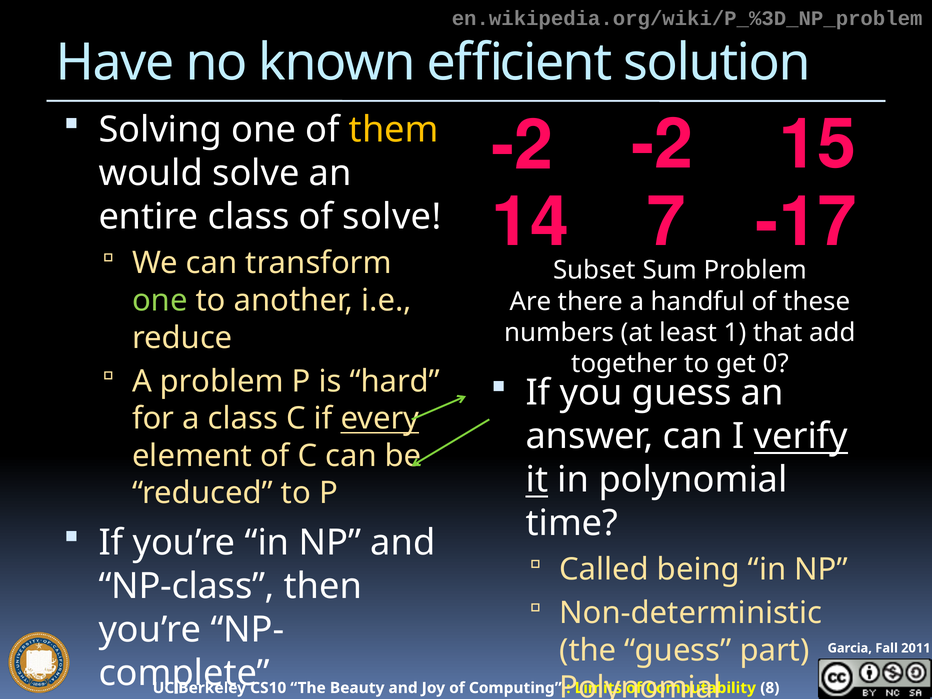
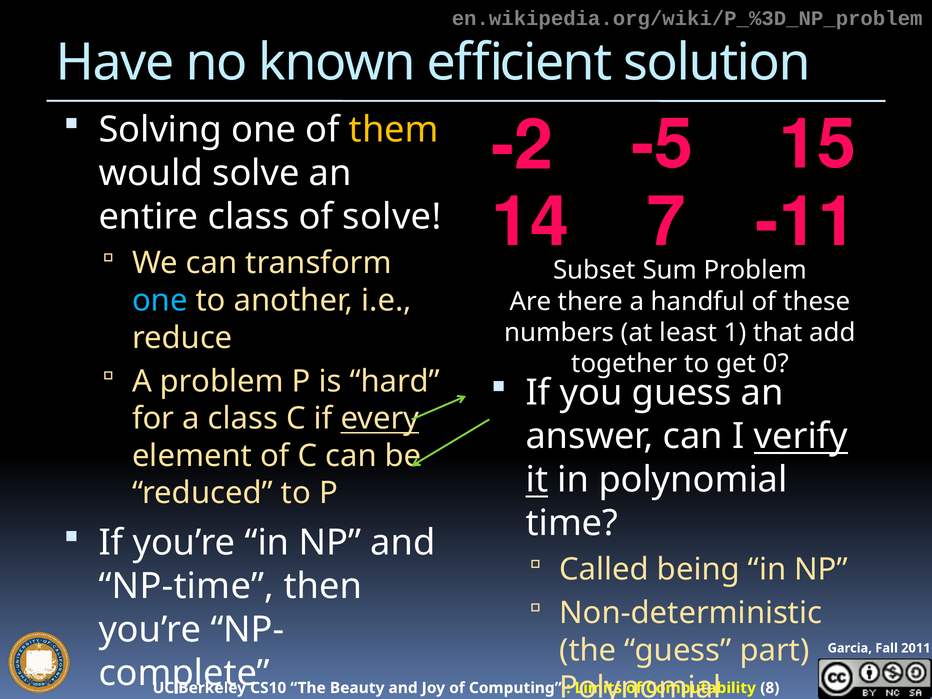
-2 -2: -2 -> -5 (662, 145)
-17: -17 -> -11 (806, 222)
one colour: light green -> light blue (160, 300)
NP-class: NP-class -> NP-time (186, 586)
